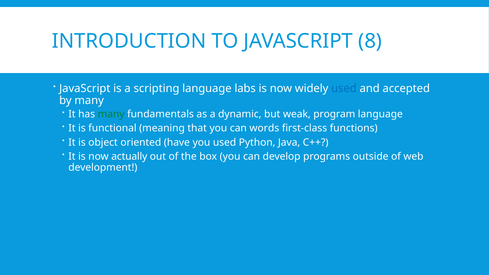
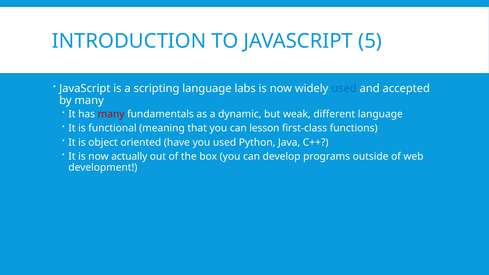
8: 8 -> 5 (370, 41)
many colour: green -> red (111, 114)
program: program -> different (334, 114)
words: words -> lesson (264, 128)
